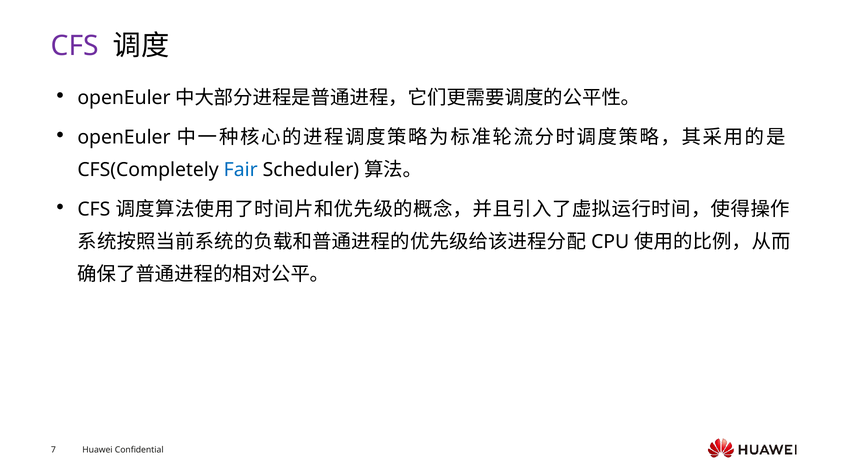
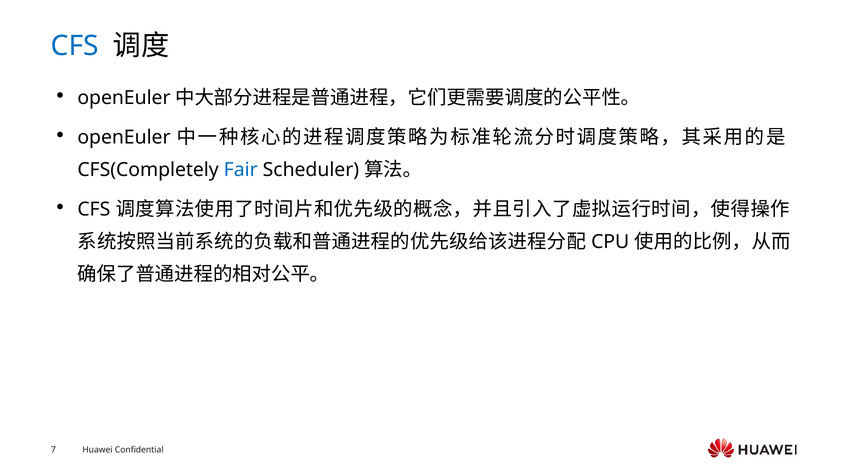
CFS colour: purple -> blue (75, 46)
